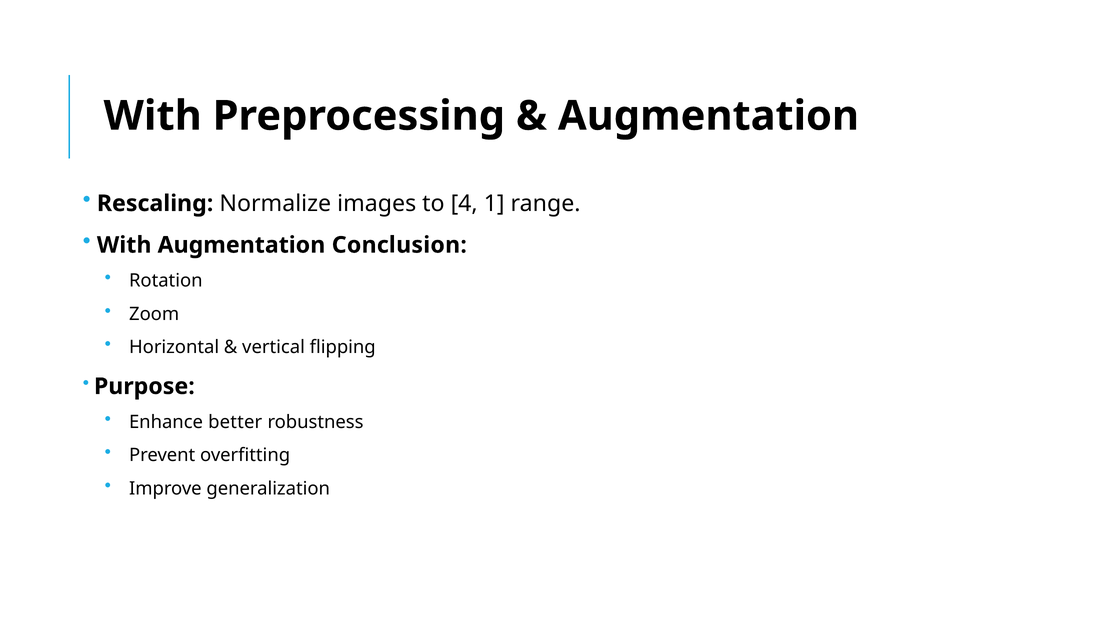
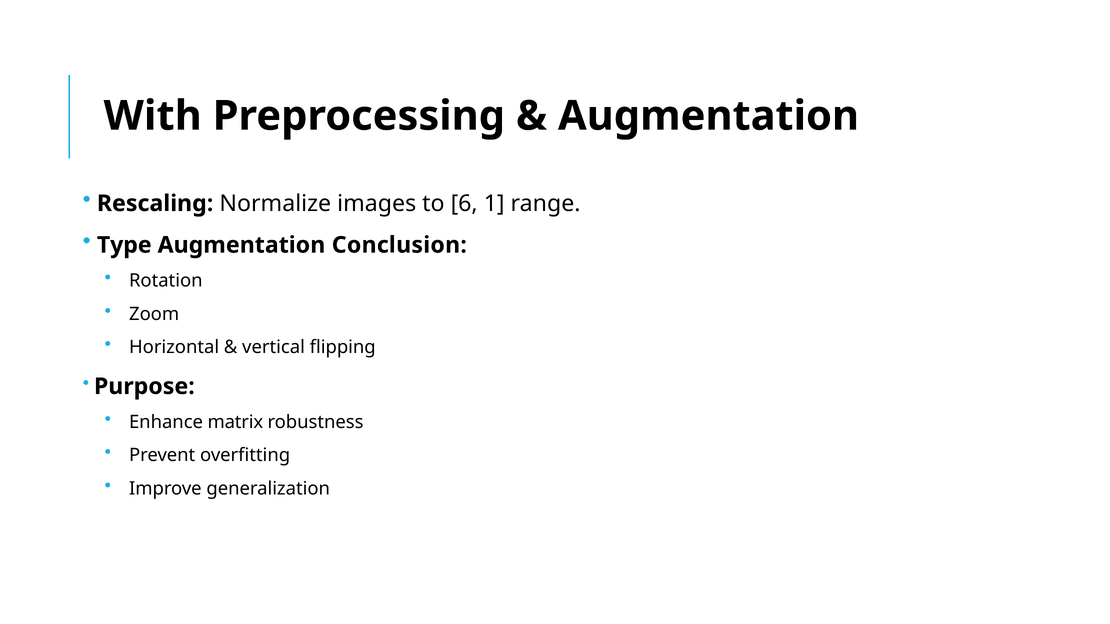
4: 4 -> 6 (464, 204)
With: With -> Type (124, 245)
better: better -> matrix (235, 422)
